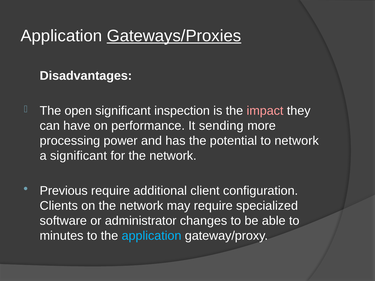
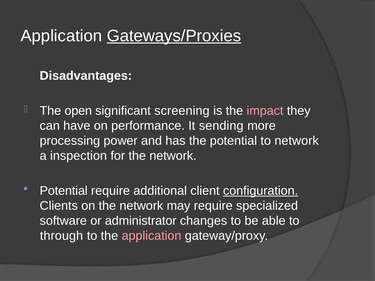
inspection: inspection -> screening (182, 111)
a significant: significant -> inspection (79, 156)
Previous: Previous -> Potential (64, 191)
configuration underline: none -> present (261, 191)
minutes: minutes -> through (61, 236)
application colour: light blue -> pink (152, 236)
